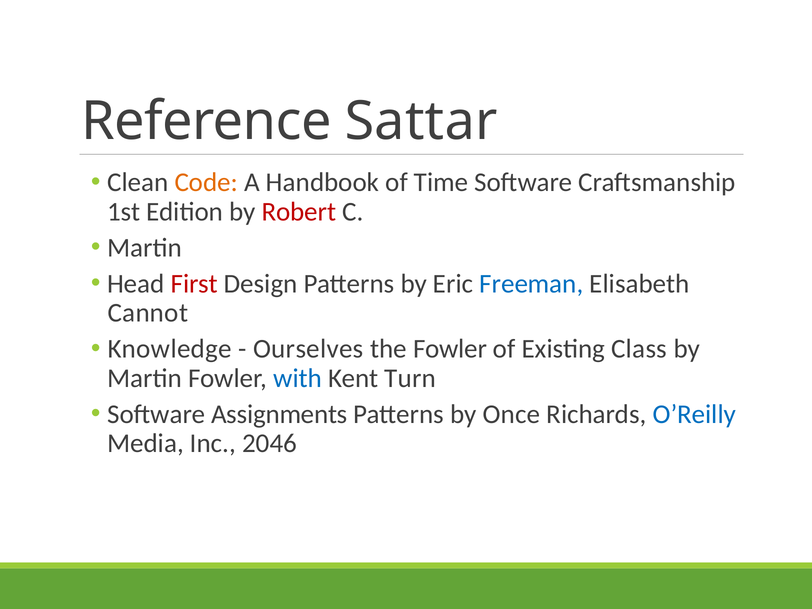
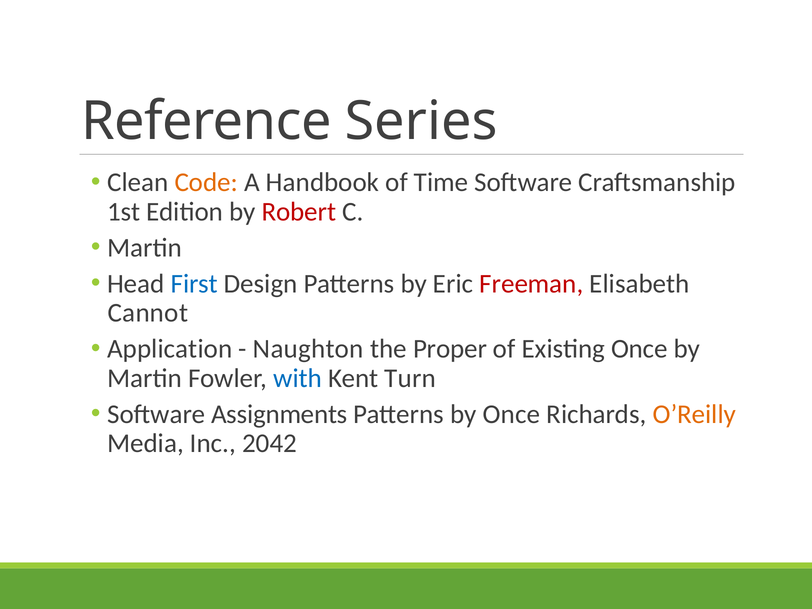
Sattar: Sattar -> Series (421, 121)
First colour: red -> blue (194, 284)
Freeman colour: blue -> red (531, 284)
Knowledge: Knowledge -> Application (170, 349)
Ourselves: Ourselves -> Naughton (308, 349)
the Fowler: Fowler -> Proper (450, 349)
Existing Class: Class -> Once (639, 349)
O’Reilly colour: blue -> orange (694, 414)
2046: 2046 -> 2042 (270, 443)
